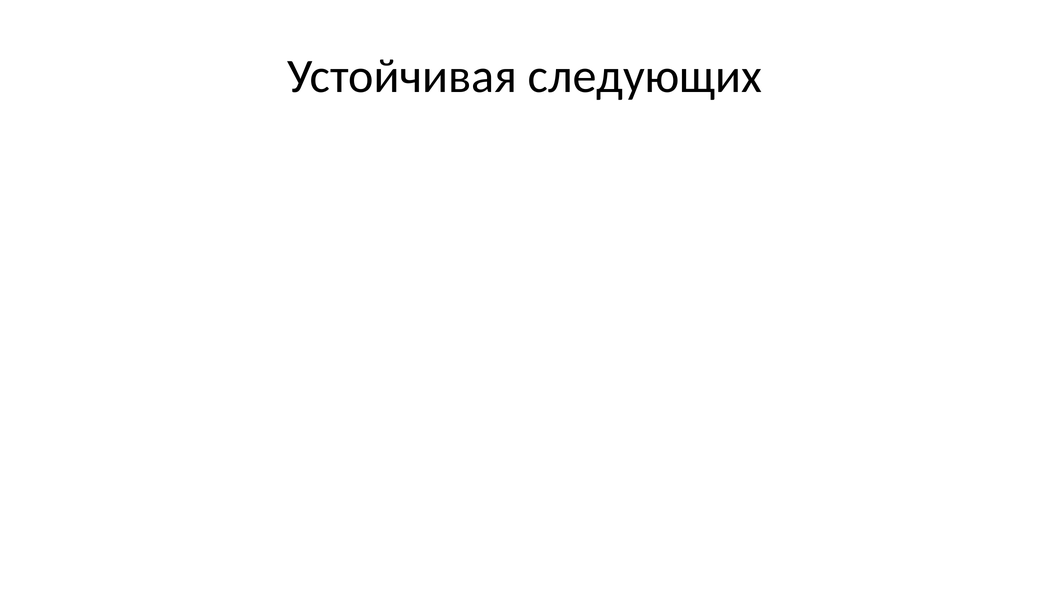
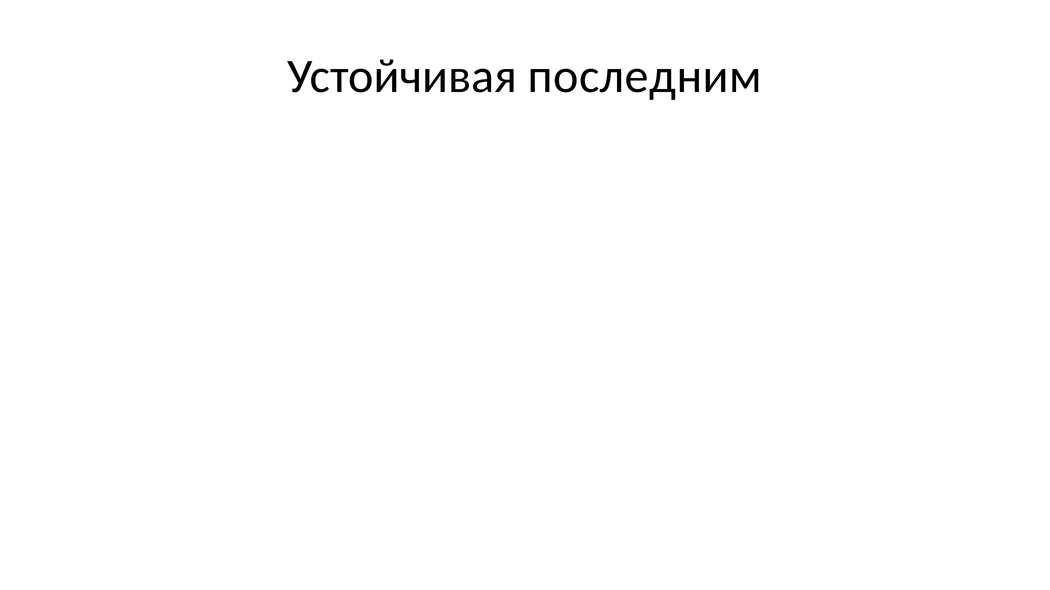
следующих: следующих -> последним (645, 76)
